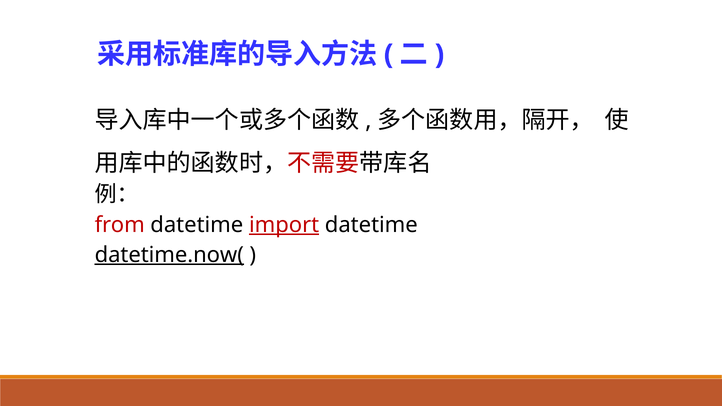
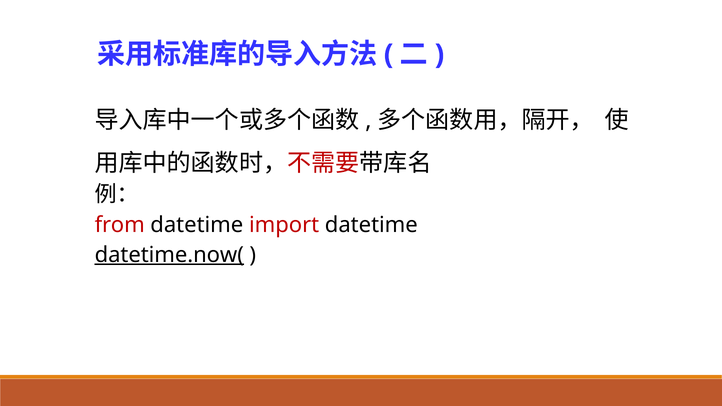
import underline: present -> none (284, 225)
